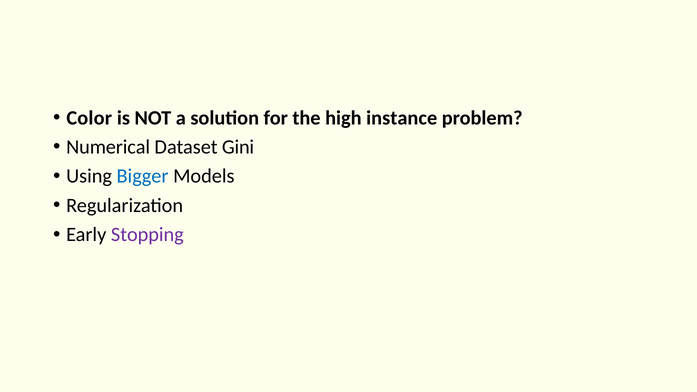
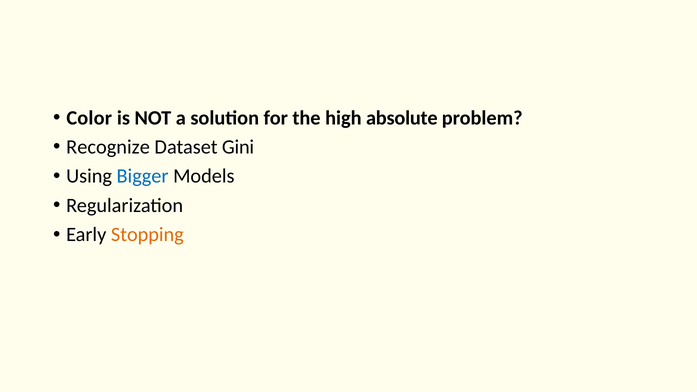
instance: instance -> absolute (402, 118)
Numerical: Numerical -> Recognize (108, 147)
Stopping colour: purple -> orange (147, 235)
